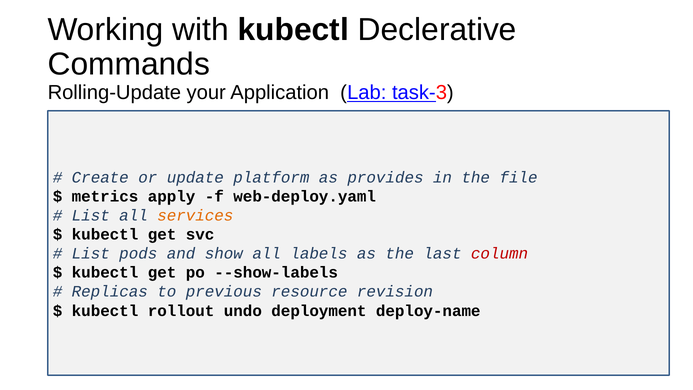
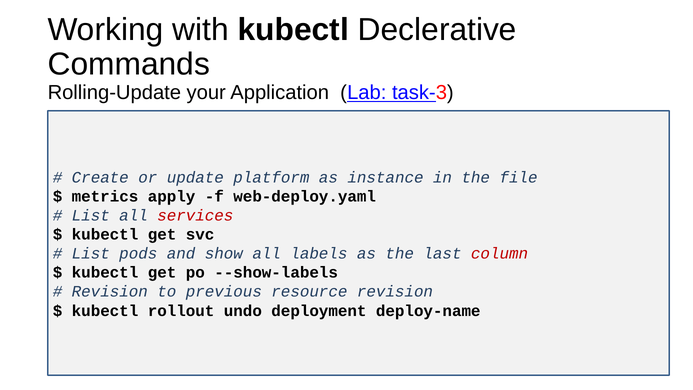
provides: provides -> instance (385, 177)
services colour: orange -> red (195, 215)
Replicas: Replicas -> Revision (110, 292)
